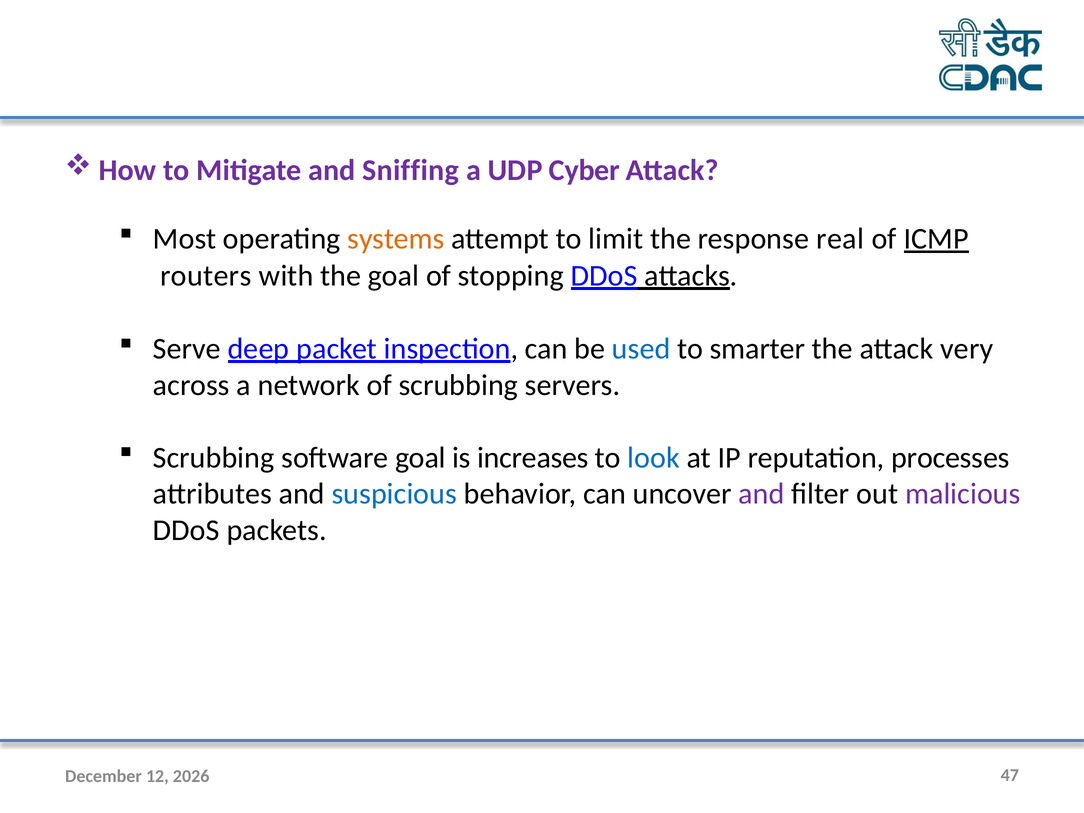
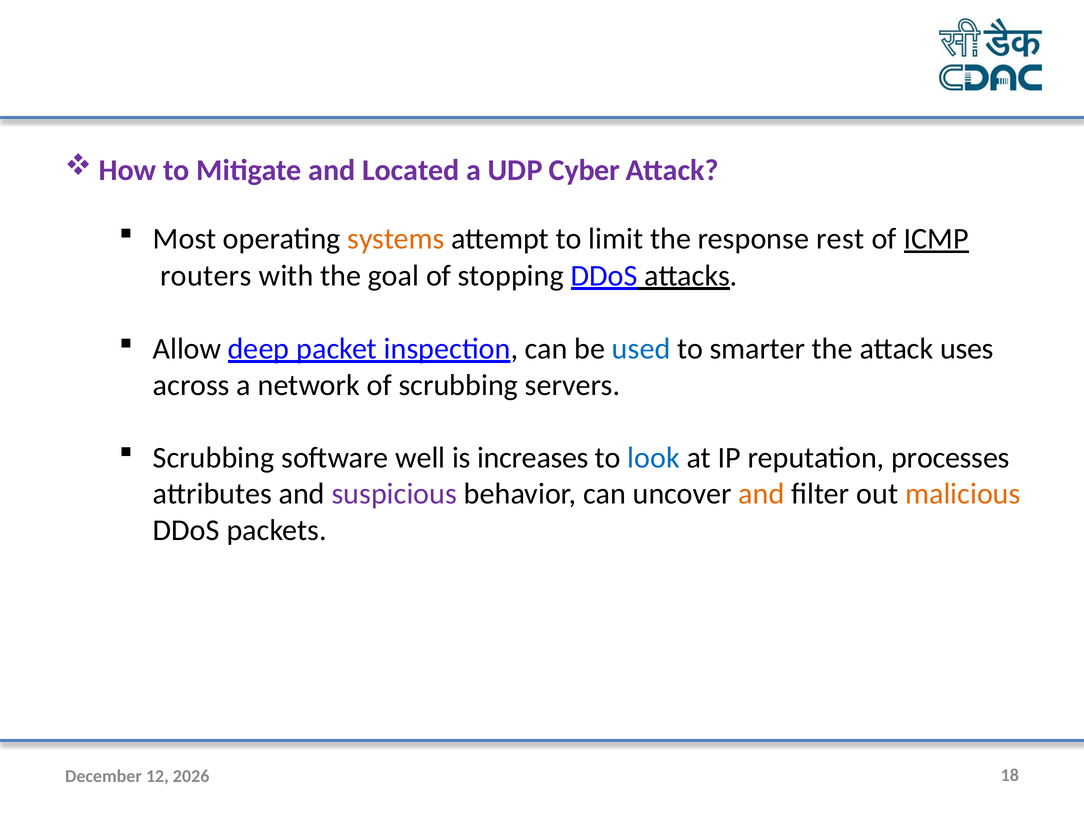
Sniffing: Sniffing -> Located (411, 170)
real: real -> rest (840, 239)
Serve: Serve -> Allow (187, 349)
very: very -> uses (967, 349)
software goal: goal -> well (420, 458)
suspicious colour: blue -> purple (394, 494)
and colour: purple -> orange (761, 494)
malicious colour: purple -> orange (963, 494)
47: 47 -> 18 (1010, 775)
